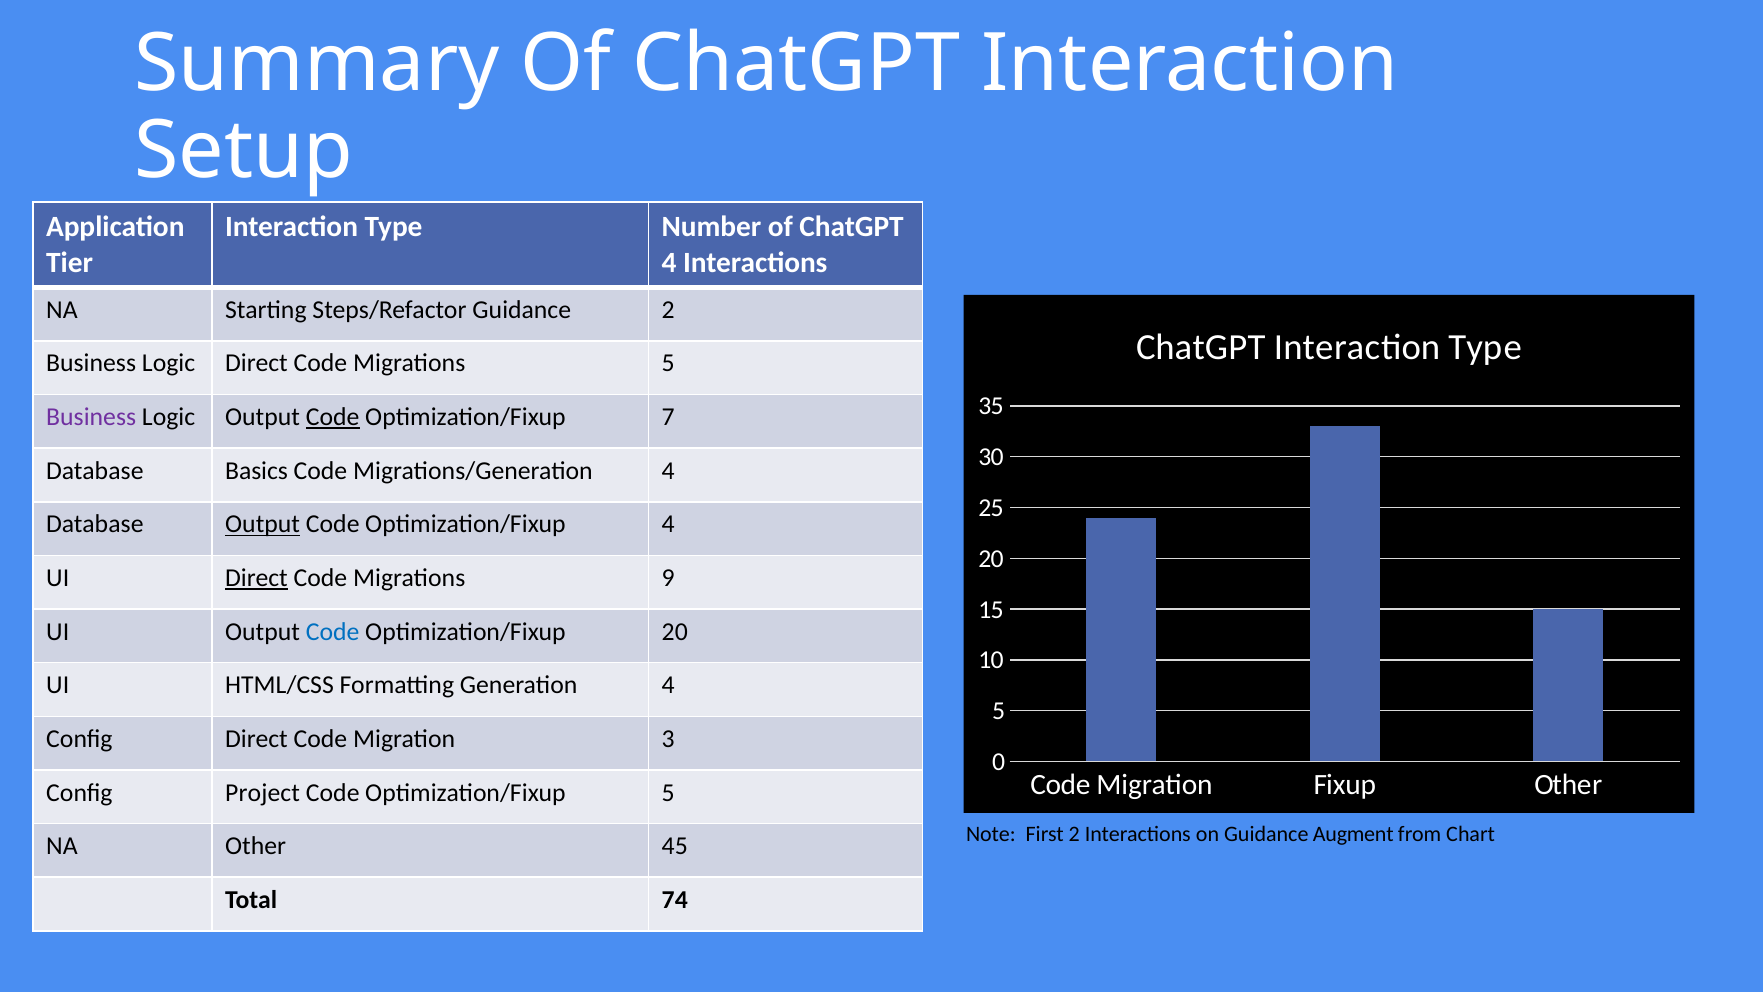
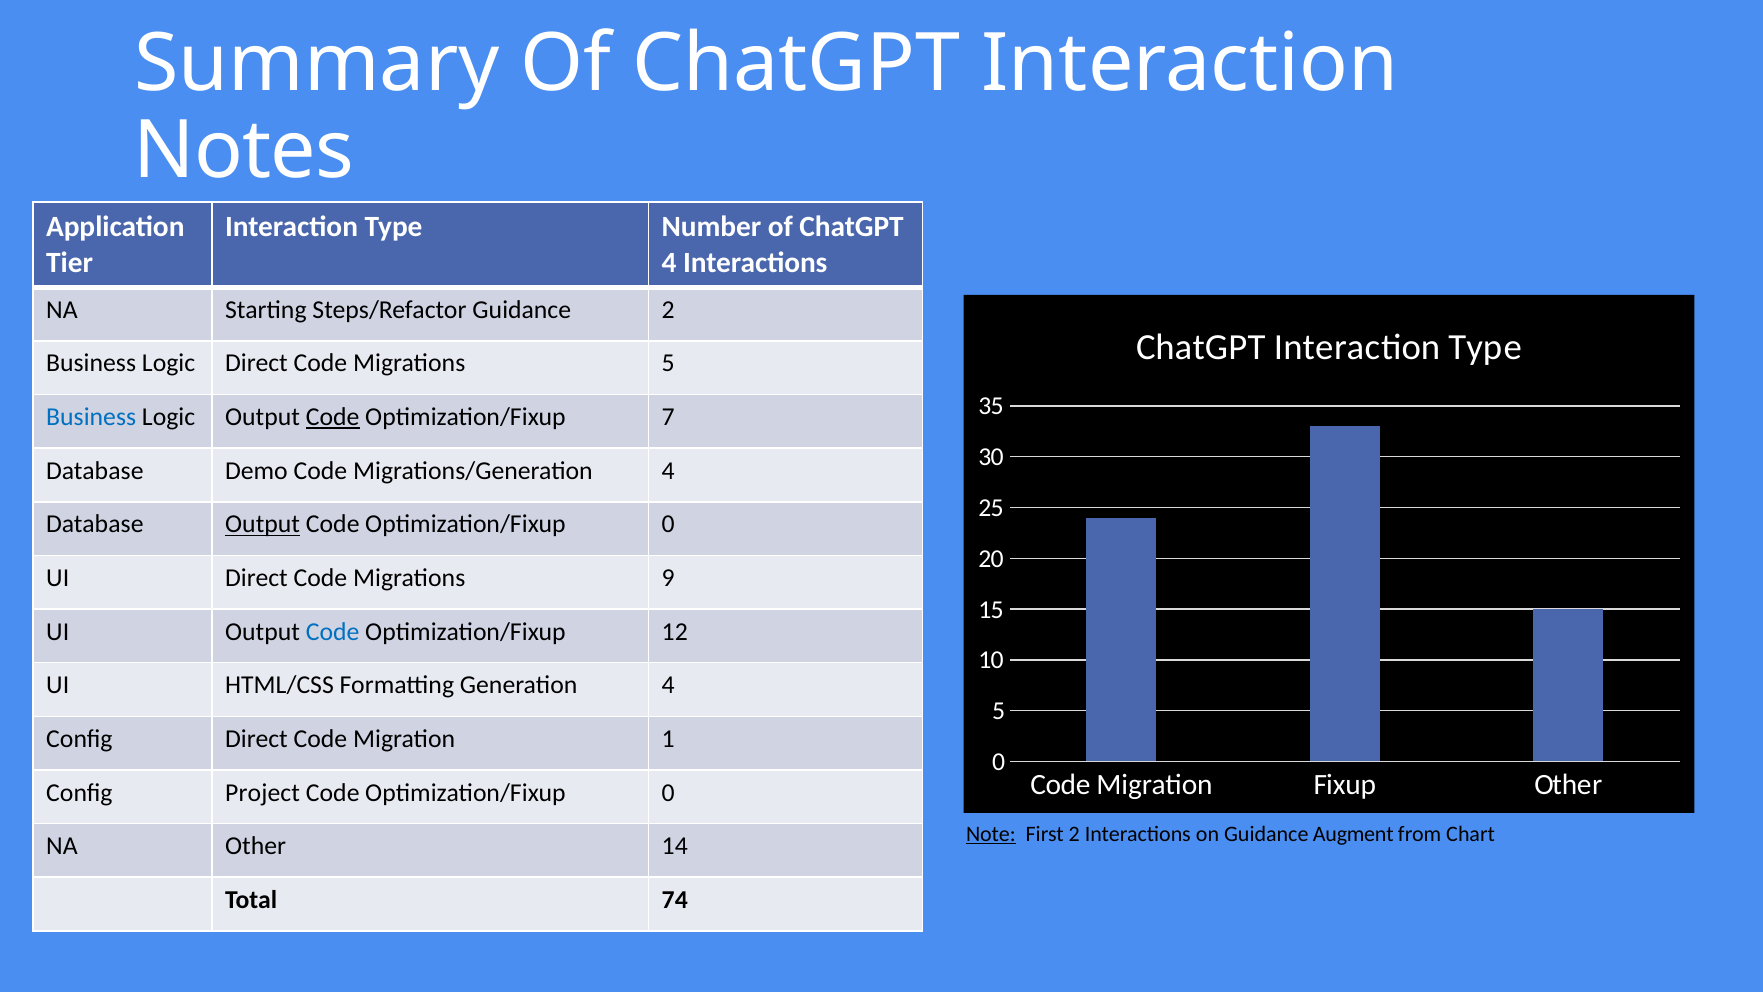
Setup: Setup -> Notes (244, 151)
Business colour: purple -> blue (91, 417)
Basics: Basics -> Demo (256, 471)
4: 4 -> 0 (668, 524)
Direct underline: present -> none (256, 578)
Optimization/Fixup 20: 20 -> 12 (675, 631)
3: 3 -> 1 (668, 739)
5: 5 -> 0 (668, 792)
Note underline: none -> present (991, 834)
45: 45 -> 14 (675, 846)
